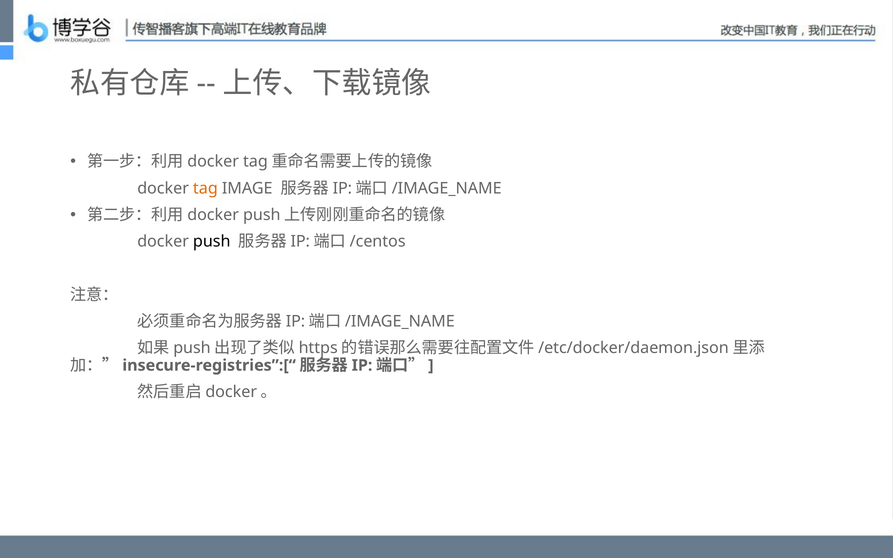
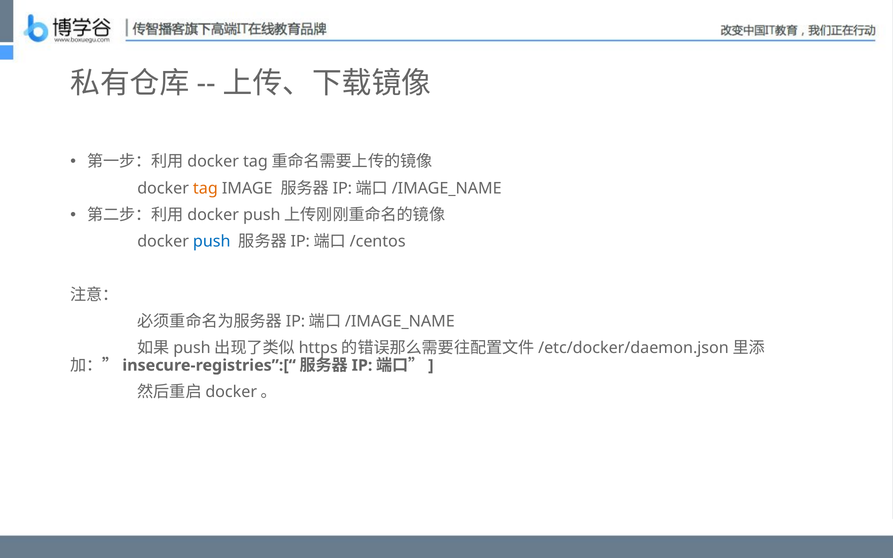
push colour: black -> blue (212, 242)
